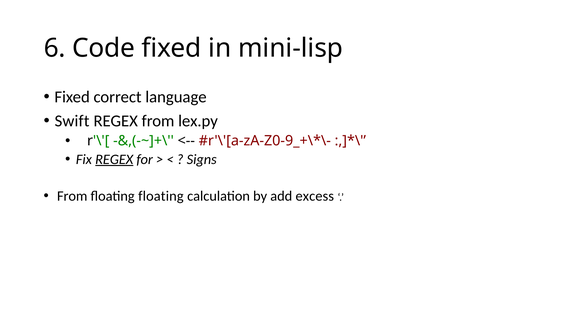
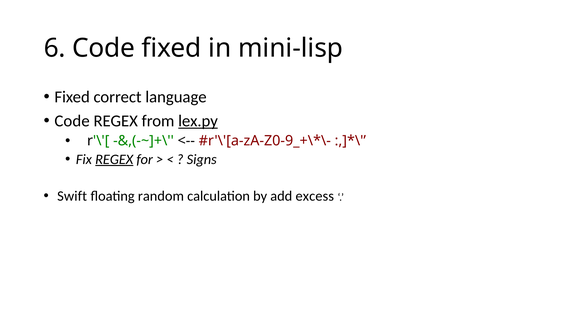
Swift: Swift -> Code (72, 121)
lex.py underline: none -> present (198, 121)
From: From -> Swift (72, 196)
floating floating: floating -> random (161, 196)
